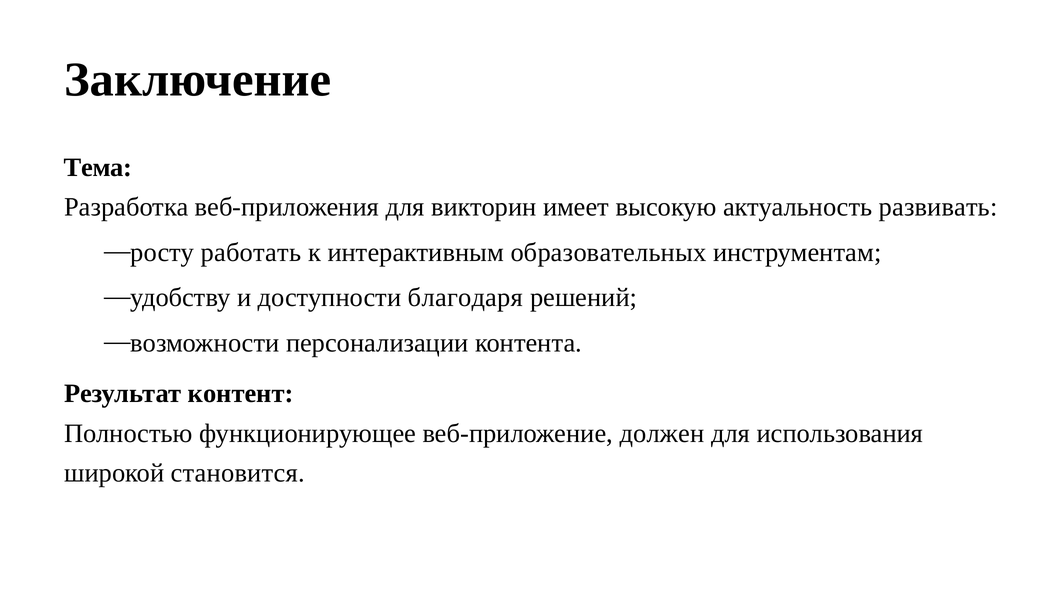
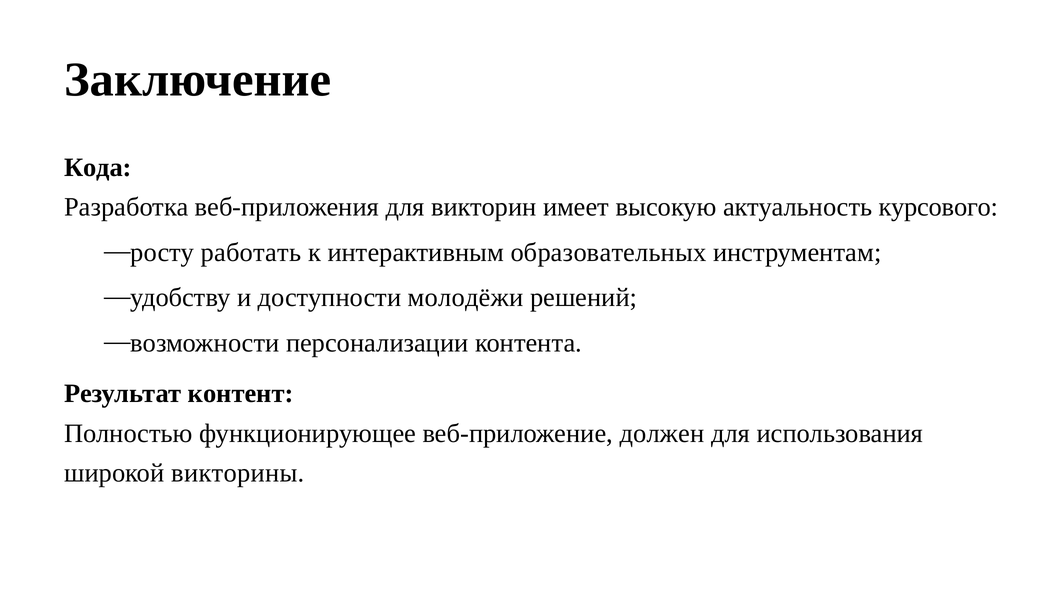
Тема: Тема -> Кода (98, 167)
развивать: развивать -> курсового (938, 207)
благодаря: благодаря -> молодёжи (466, 298)
становится: становится -> викторины (238, 473)
